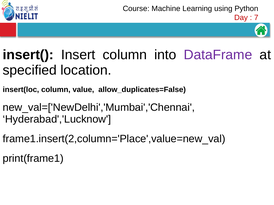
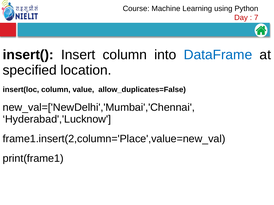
DataFrame colour: purple -> blue (218, 55)
